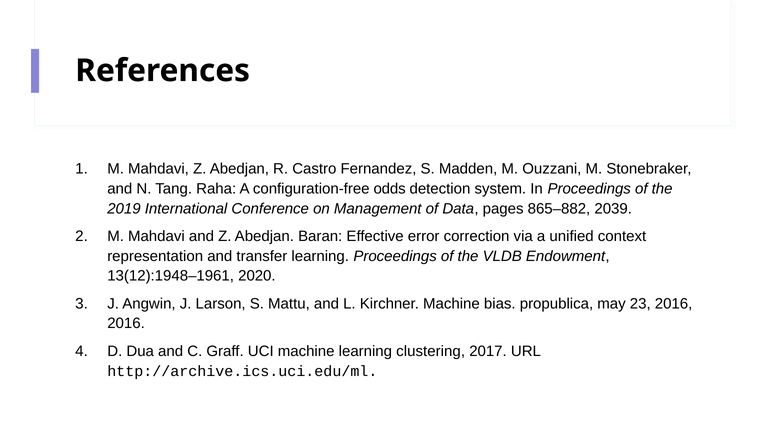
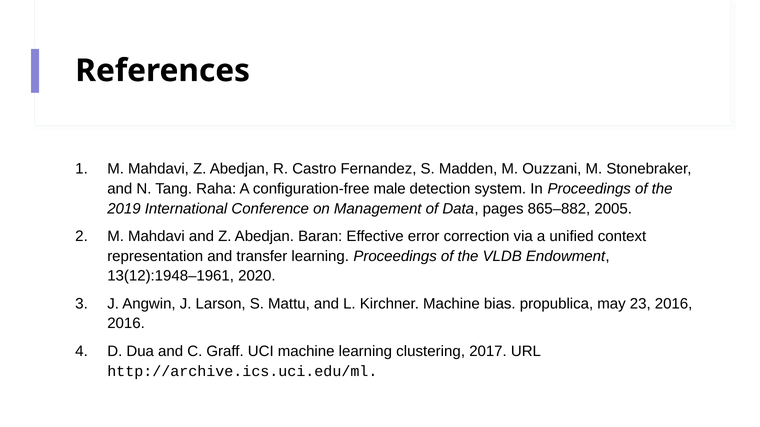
odds: odds -> male (390, 189)
2039: 2039 -> 2005 (613, 209)
